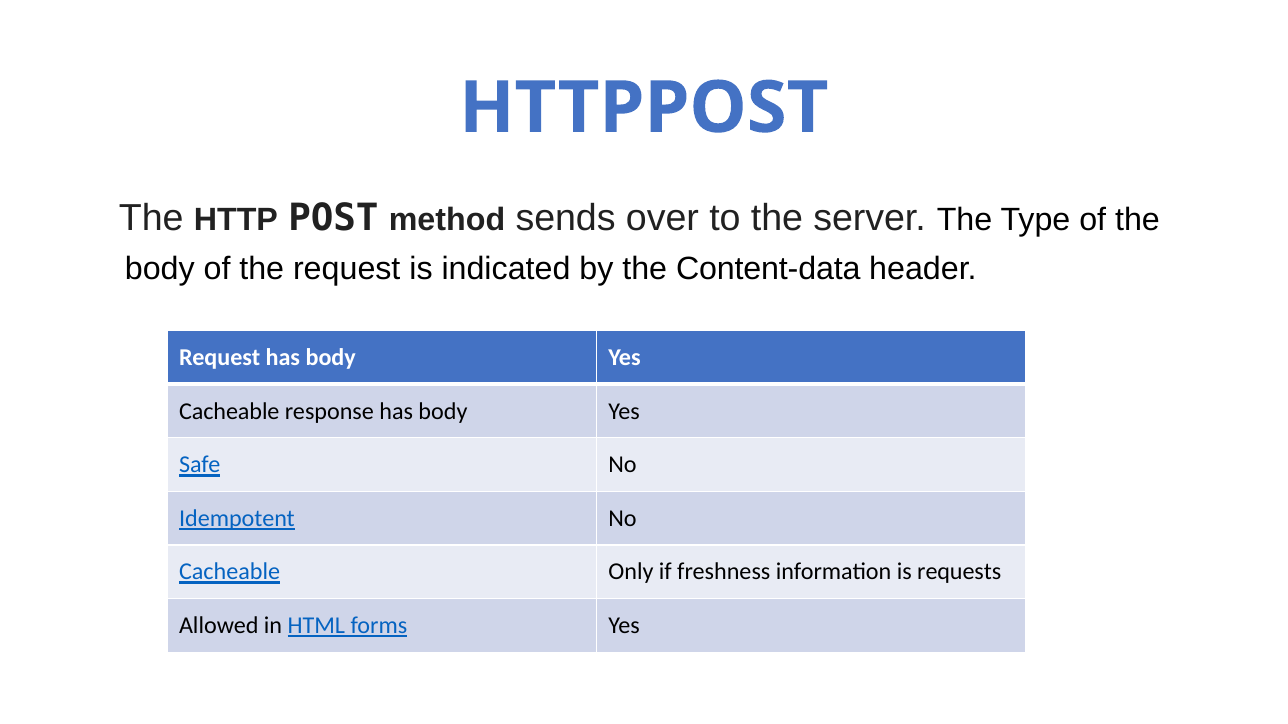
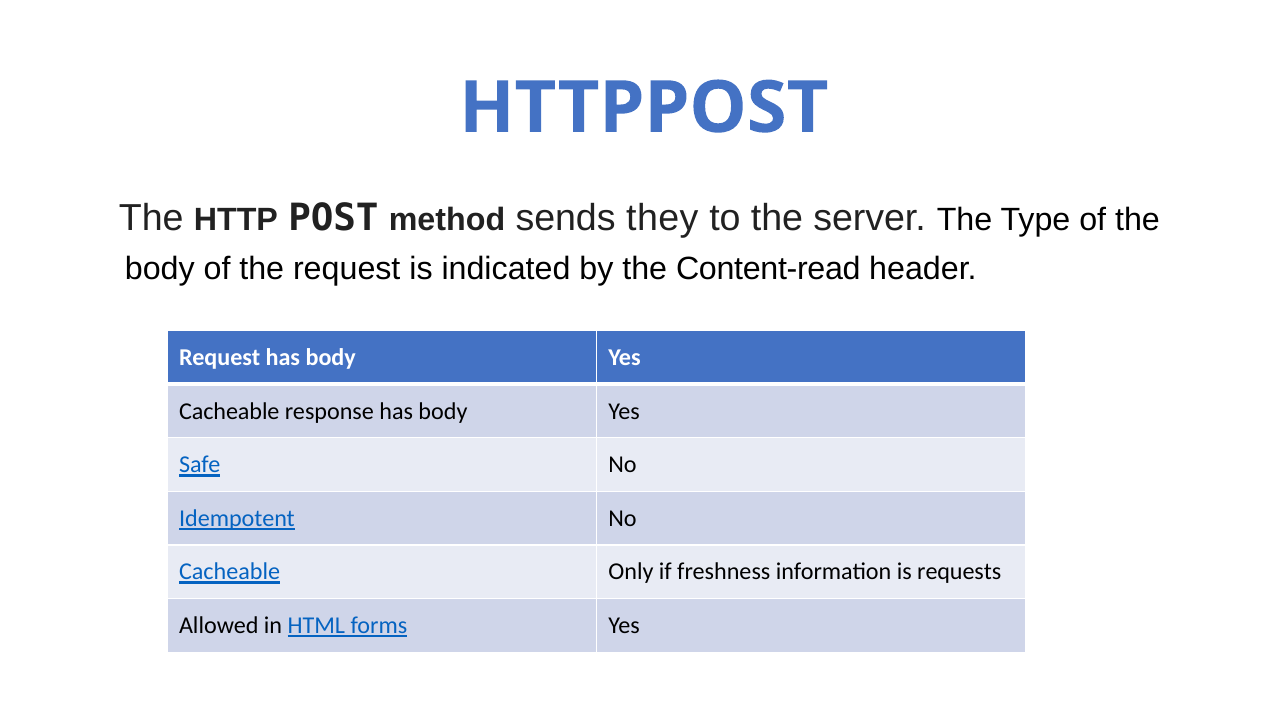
over: over -> they (662, 218)
Content-data: Content-data -> Content-read (768, 269)
